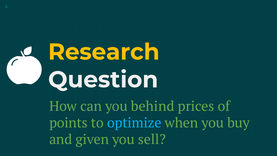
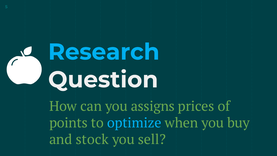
Research colour: yellow -> light blue (104, 52)
behind: behind -> assigns (153, 106)
given: given -> stock (92, 139)
